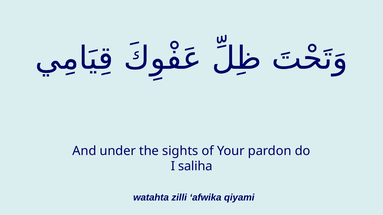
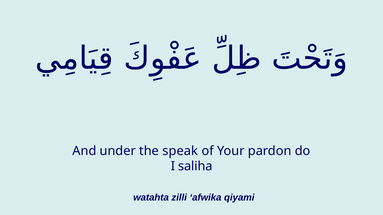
sights: sights -> speak (180, 151)
